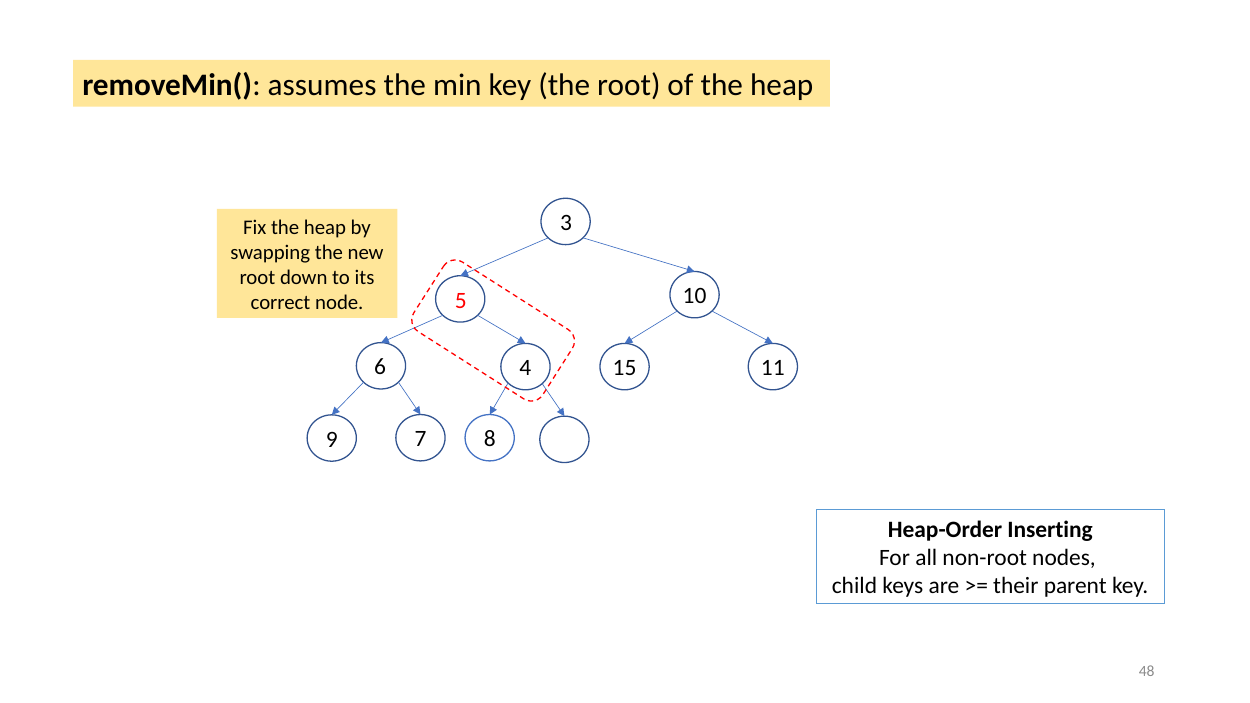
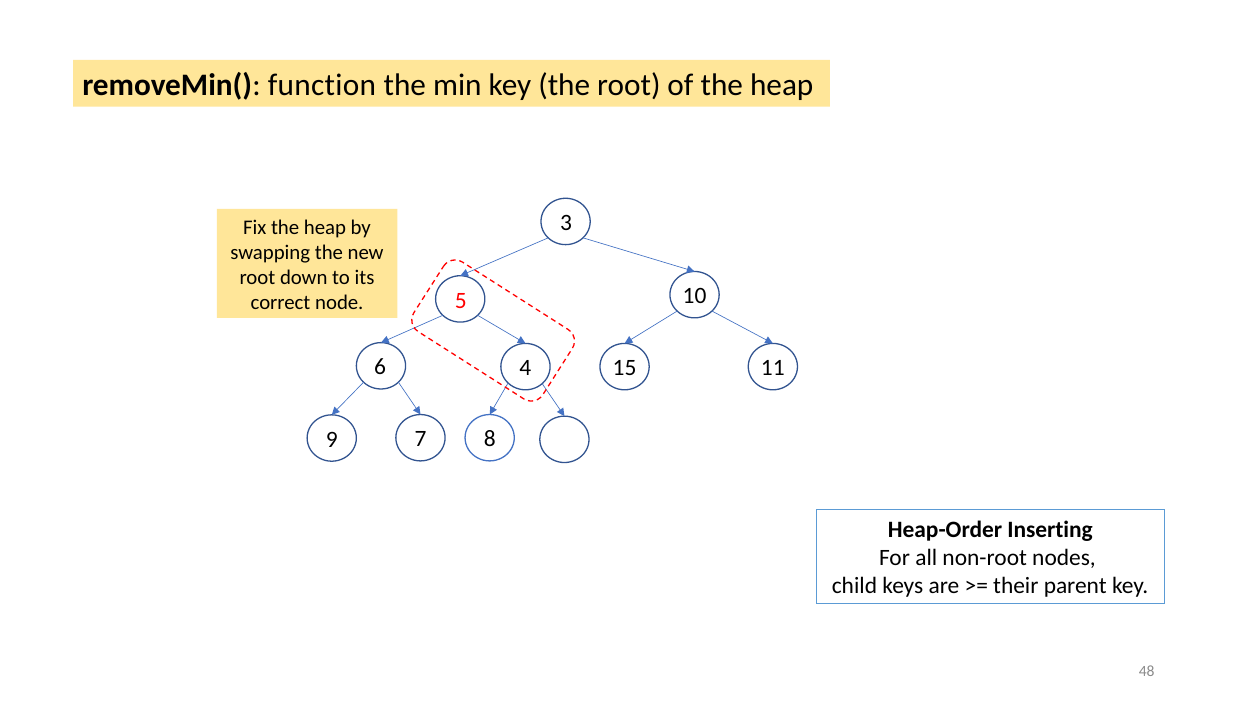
assumes: assumes -> function (322, 86)
